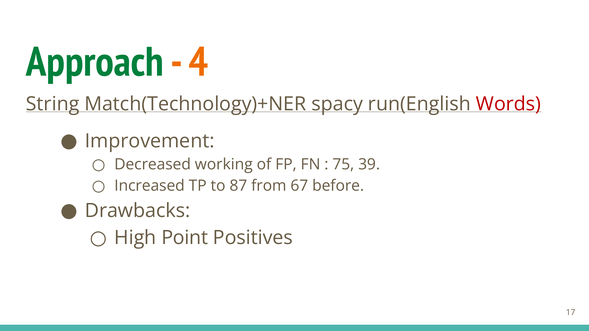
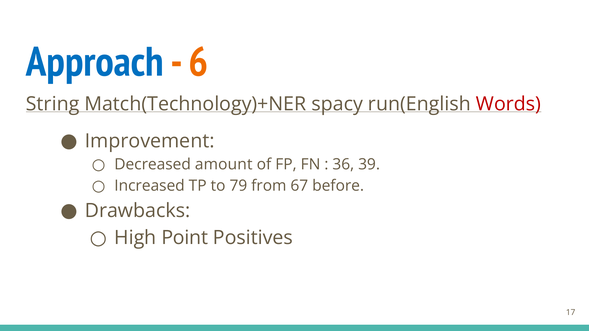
Approach colour: green -> blue (95, 62)
4: 4 -> 6 (198, 62)
working: working -> amount (224, 165)
75: 75 -> 36 (343, 165)
87: 87 -> 79 (238, 186)
